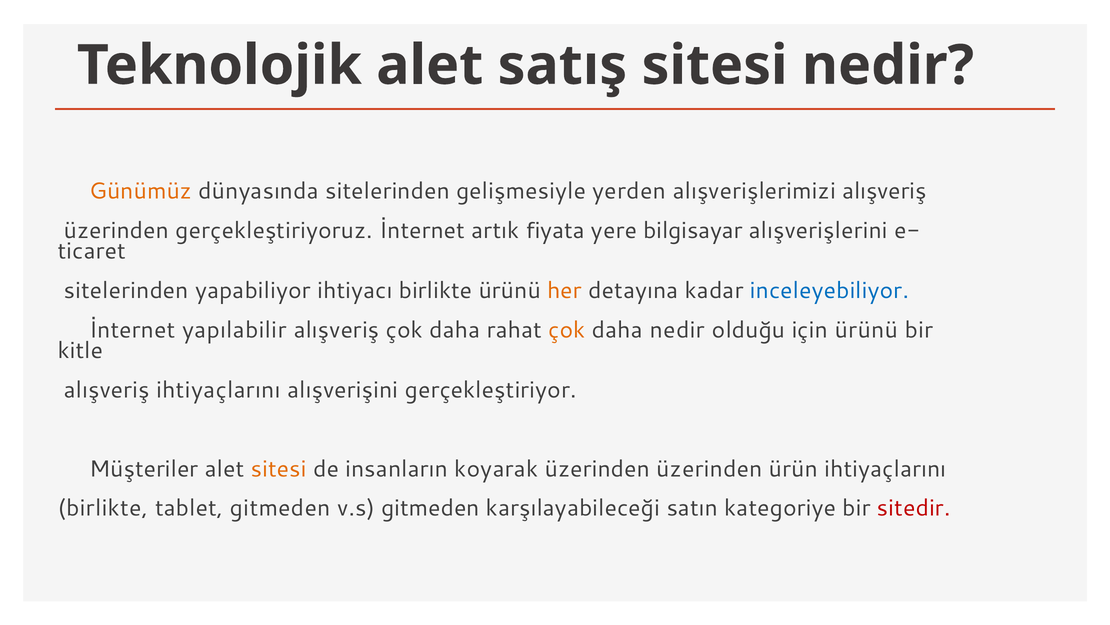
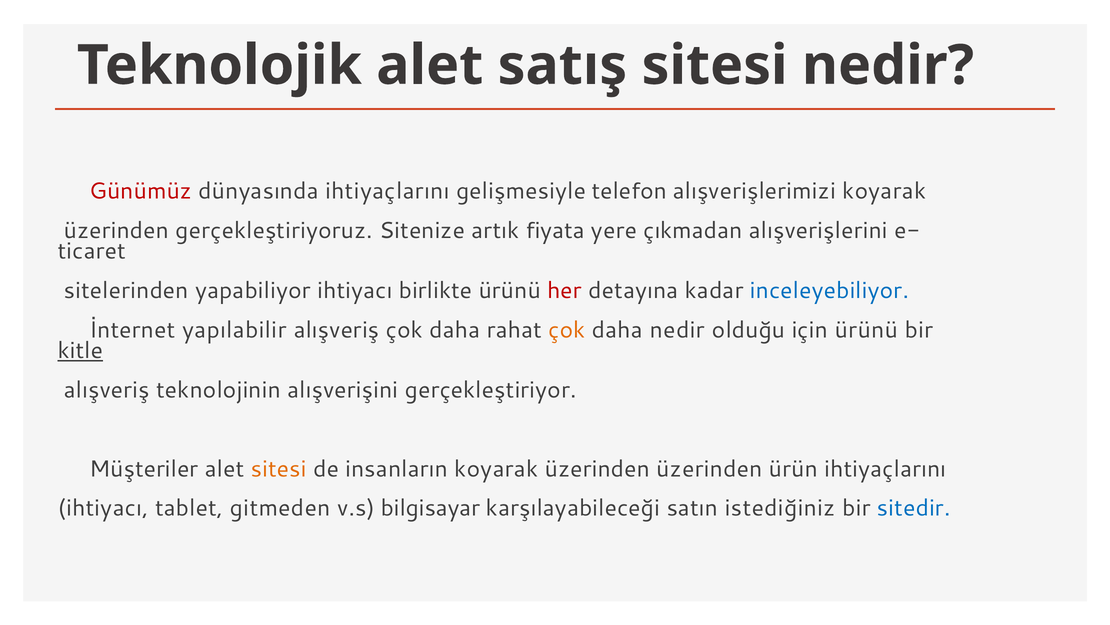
Günümüz colour: orange -> red (141, 191)
dünyasında sitelerinden: sitelerinden -> ihtiyaçlarını (387, 191)
yerden: yerden -> telefon (629, 191)
alışverişlerimizi alışveriş: alışveriş -> koyarak (884, 191)
gerçekleştiriyoruz İnternet: İnternet -> Sitenize (422, 230)
bilgisayar: bilgisayar -> çıkmadan (693, 230)
her colour: orange -> red (565, 290)
kitle underline: none -> present (80, 350)
alışveriş ihtiyaçlarını: ihtiyaçlarını -> teknolojinin (219, 390)
birlikte: birlikte -> ihtiyacı (103, 508)
v.s gitmeden: gitmeden -> bilgisayar (431, 508)
kategoriye: kategoriye -> istediğiniz (780, 508)
sitedir colour: red -> blue (914, 508)
